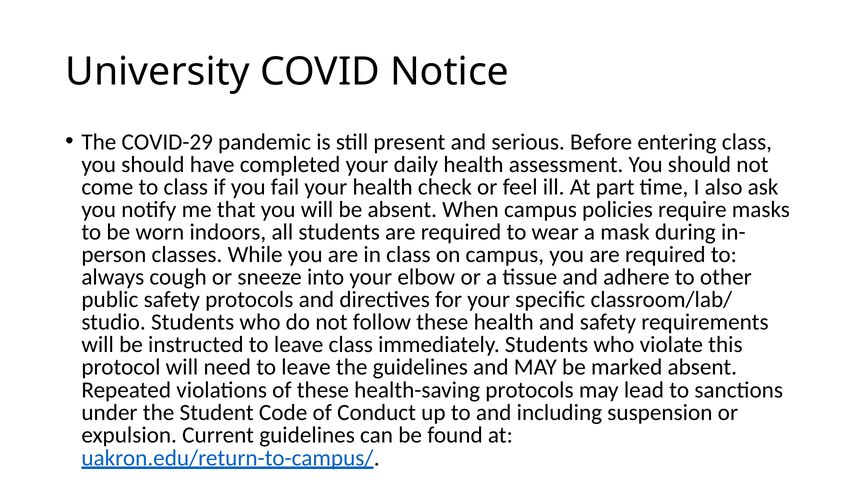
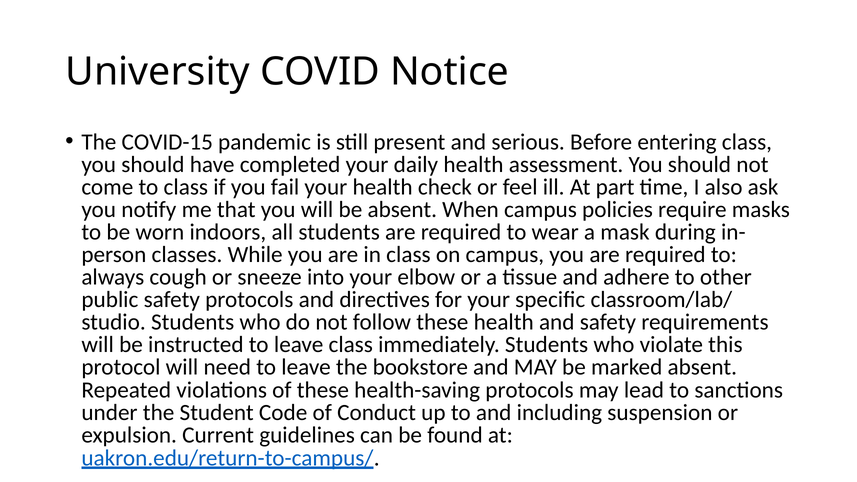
COVID-29: COVID-29 -> COVID-15 (167, 142)
the guidelines: guidelines -> bookstore (420, 367)
